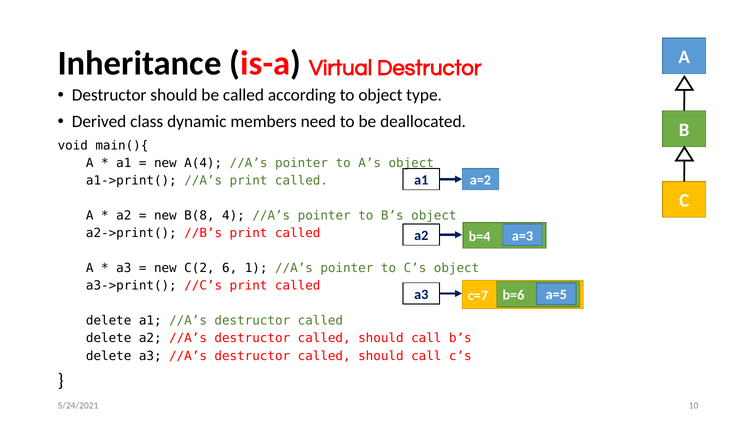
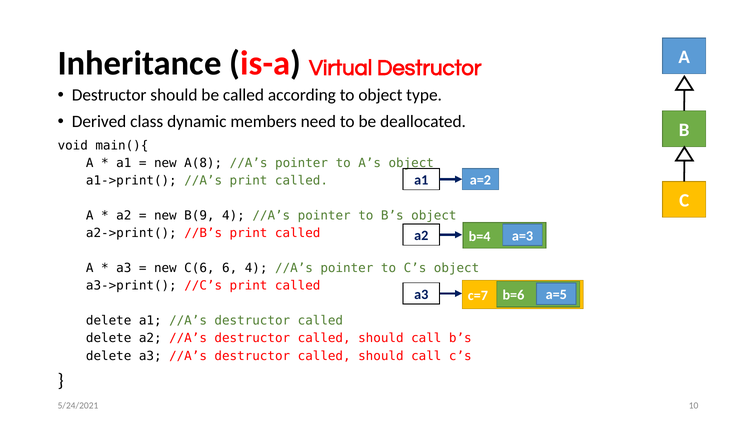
A(4: A(4 -> A(8 (203, 163)
B(8: B(8 -> B(9 (199, 216)
C(2: C(2 -> C(6 (199, 268)
6 1: 1 -> 4 (256, 268)
